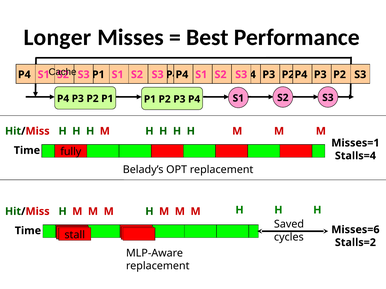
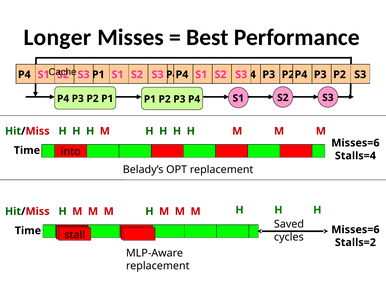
Misses=1: Misses=1 -> Misses=6 (355, 143)
fully: fully -> into (71, 152)
